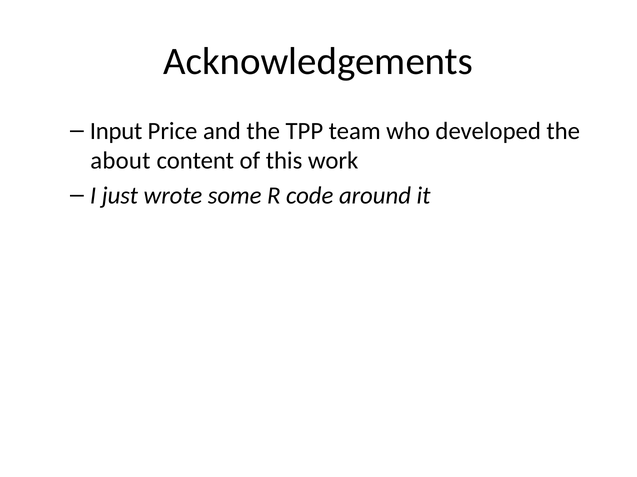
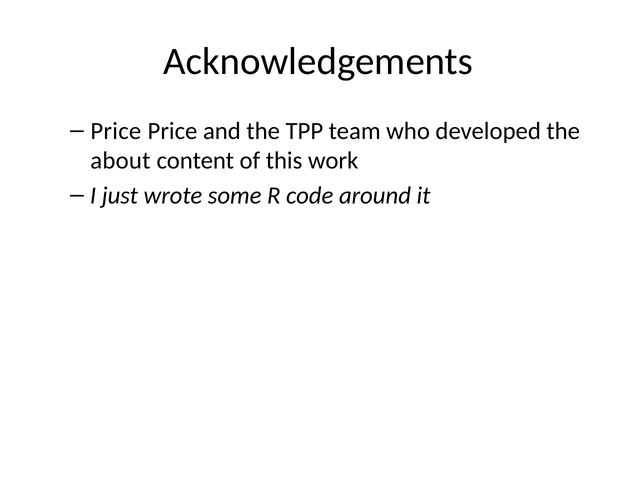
Input: Input -> Price (116, 131)
